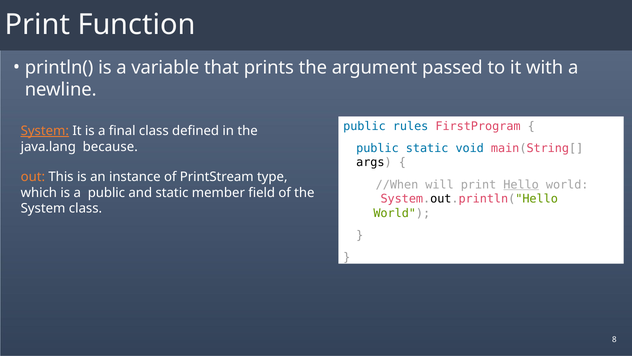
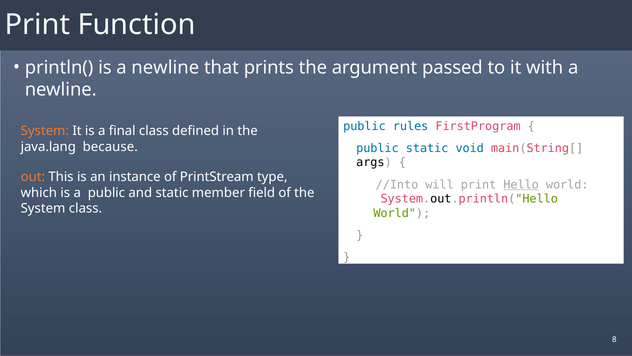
is a variable: variable -> newline (165, 68)
System underline: present -> none (45, 131)
//When: //When -> //Into (397, 184)
